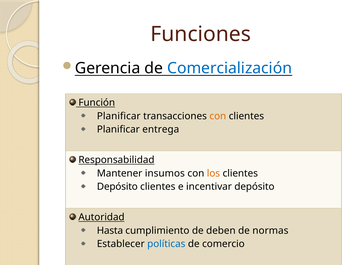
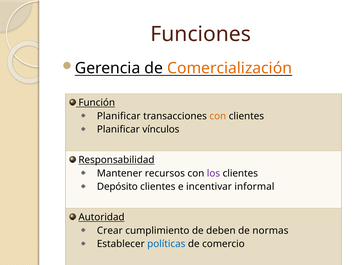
Comercialización colour: blue -> orange (230, 68)
entrega: entrega -> vínculos (161, 130)
insumos: insumos -> recursos (165, 174)
los colour: orange -> purple (213, 174)
incentivar depósito: depósito -> informal (254, 187)
Hasta: Hasta -> Crear (110, 231)
